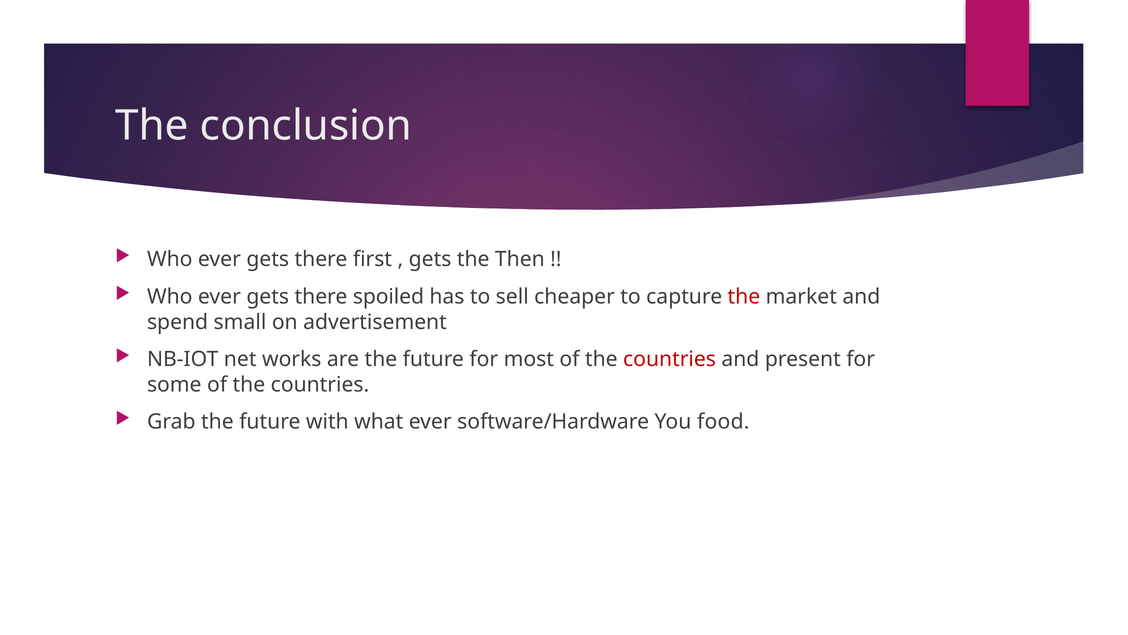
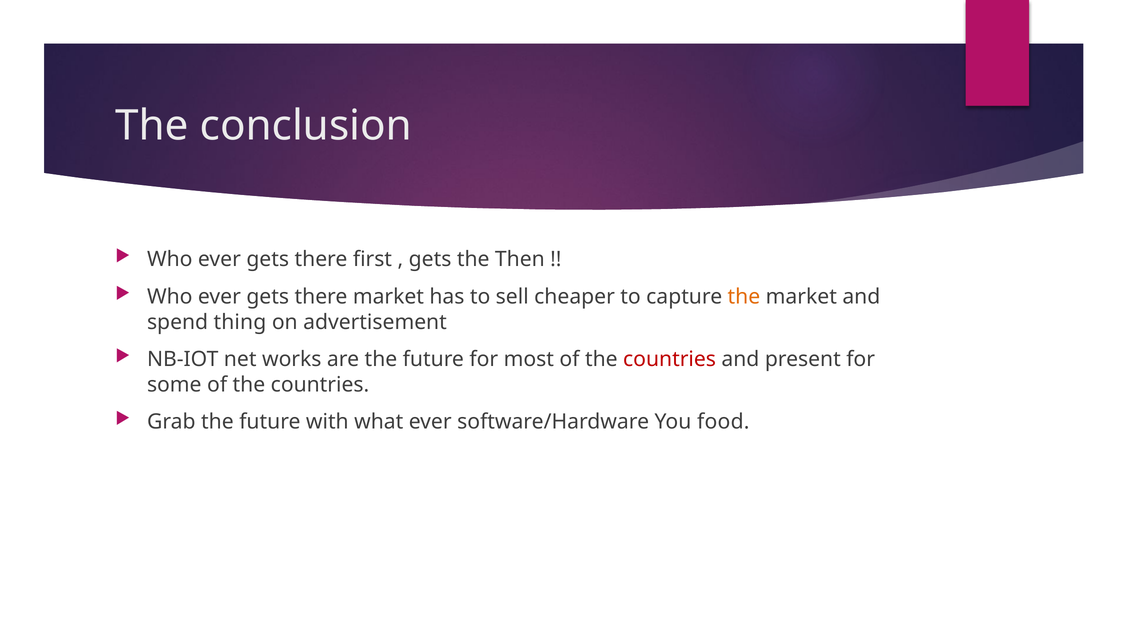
there spoiled: spoiled -> market (388, 296)
the colour: red -> orange (744, 296)
small: small -> thing (240, 322)
